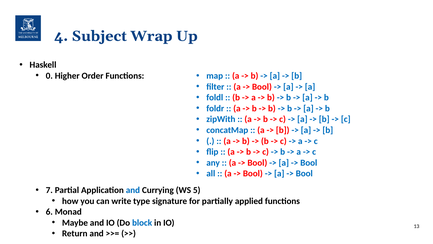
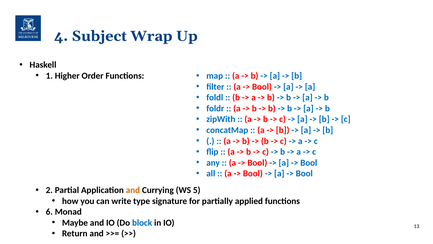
0: 0 -> 1 (49, 76)
7: 7 -> 2 (49, 190)
and colour: blue -> orange (133, 190)
